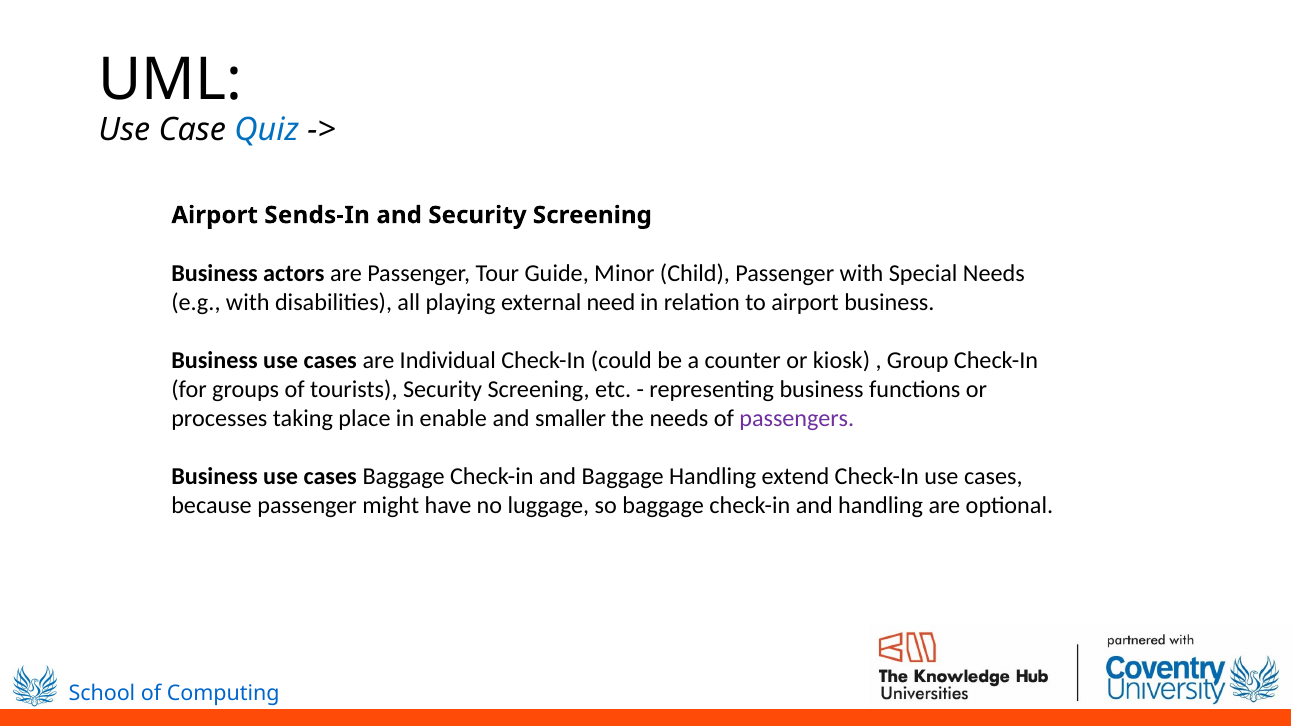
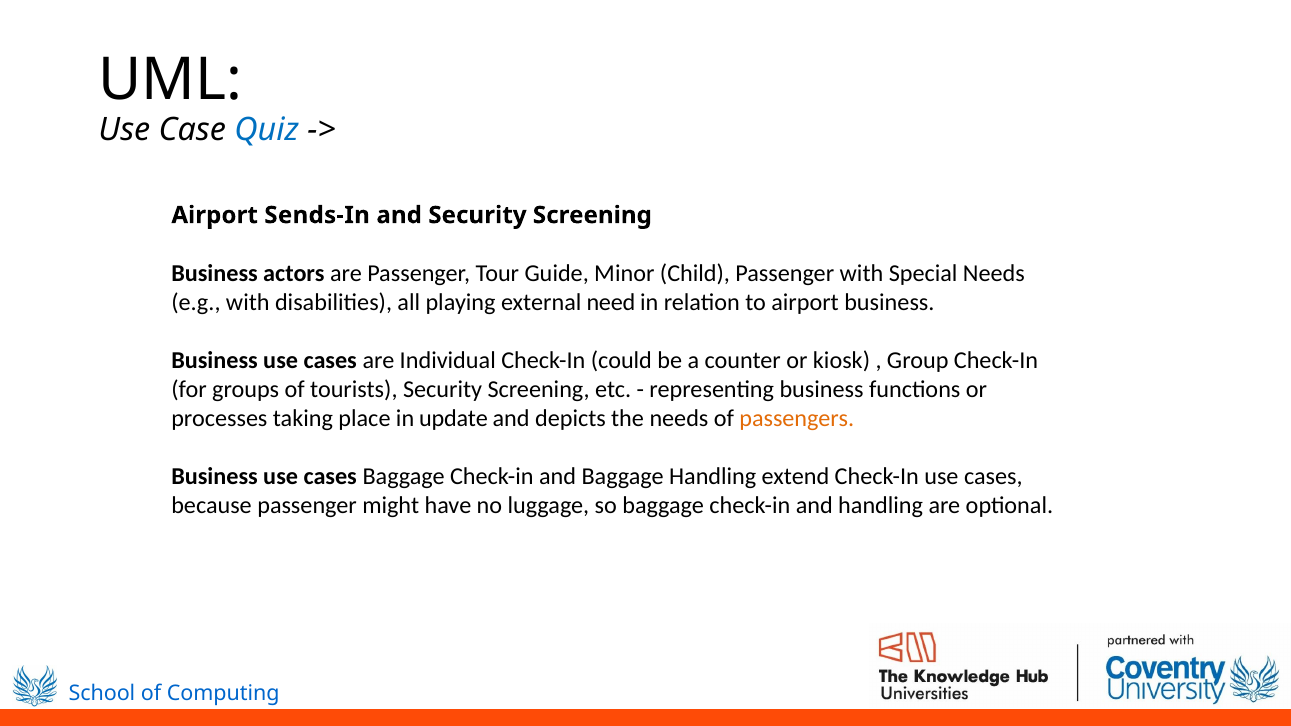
enable: enable -> update (453, 419)
smaller: smaller -> depicts (570, 419)
passengers colour: purple -> orange (797, 419)
